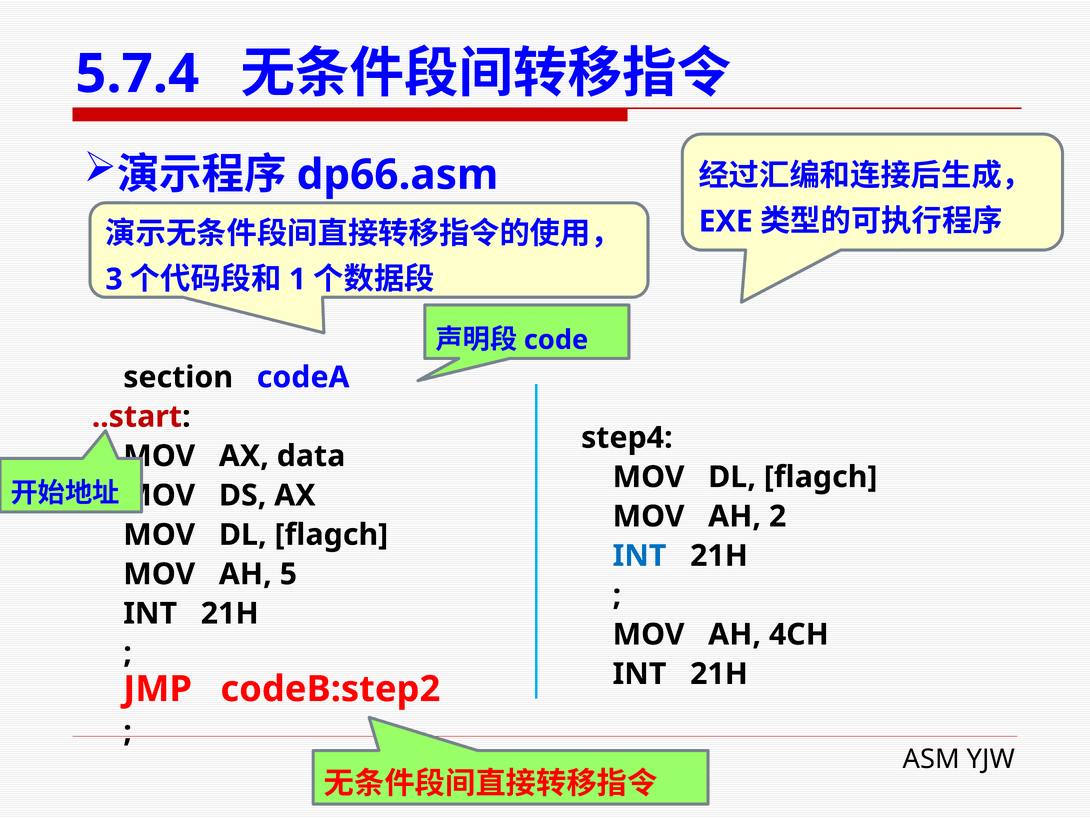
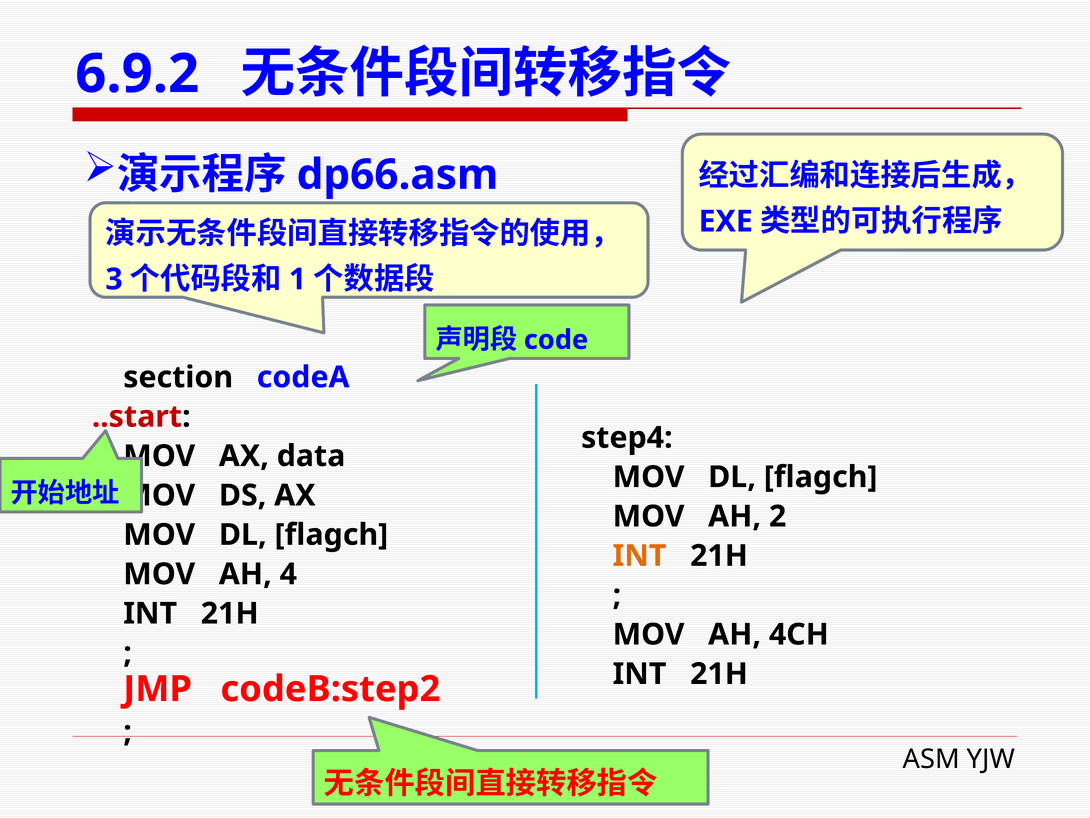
5.7.4: 5.7.4 -> 6.9.2 (137, 74)
INT colour: blue -> orange (639, 555)
5: 5 -> 4 (288, 574)
